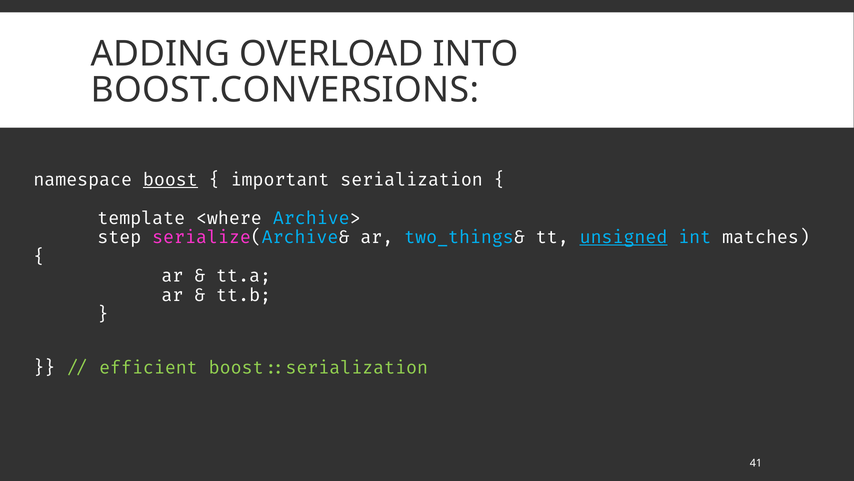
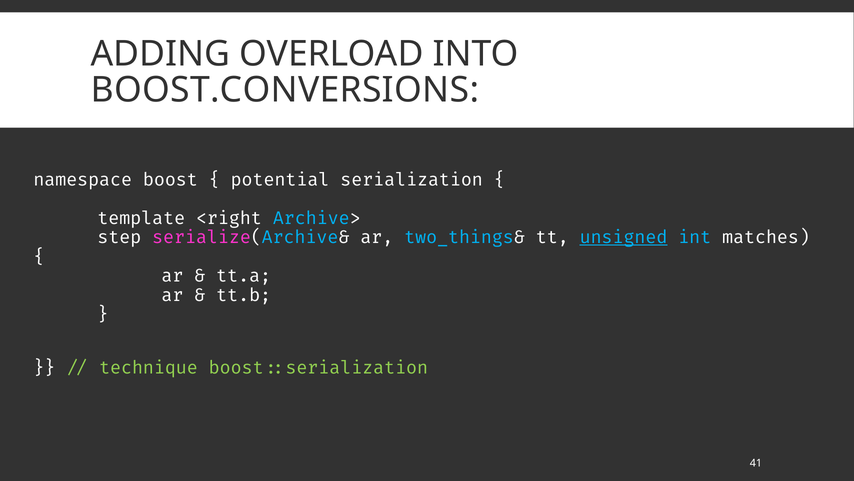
boost underline: present -> none (170, 179)
important: important -> potential (280, 179)
<where: <where -> <right (229, 218)
efficient: efficient -> technique (148, 367)
